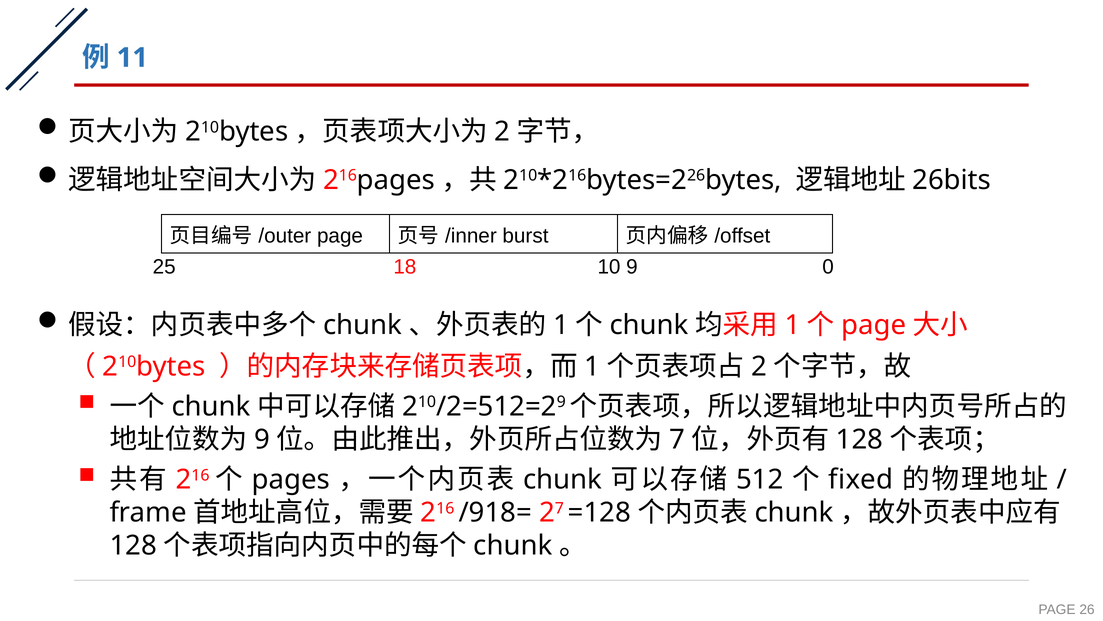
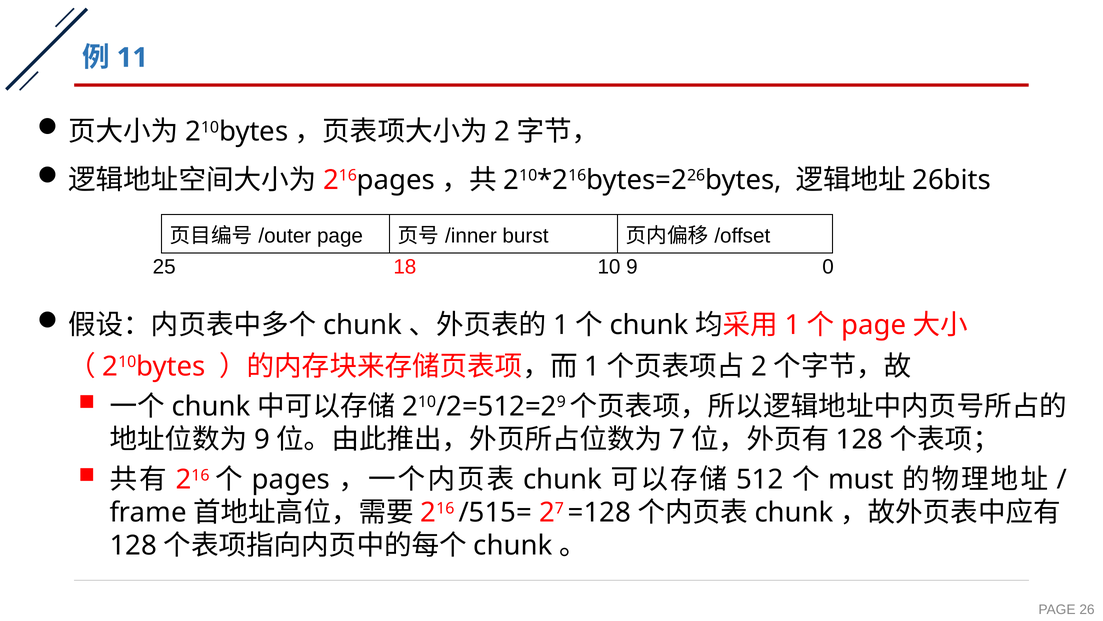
fixed: fixed -> must (861, 479)
/918=: /918= -> /515= (495, 512)
